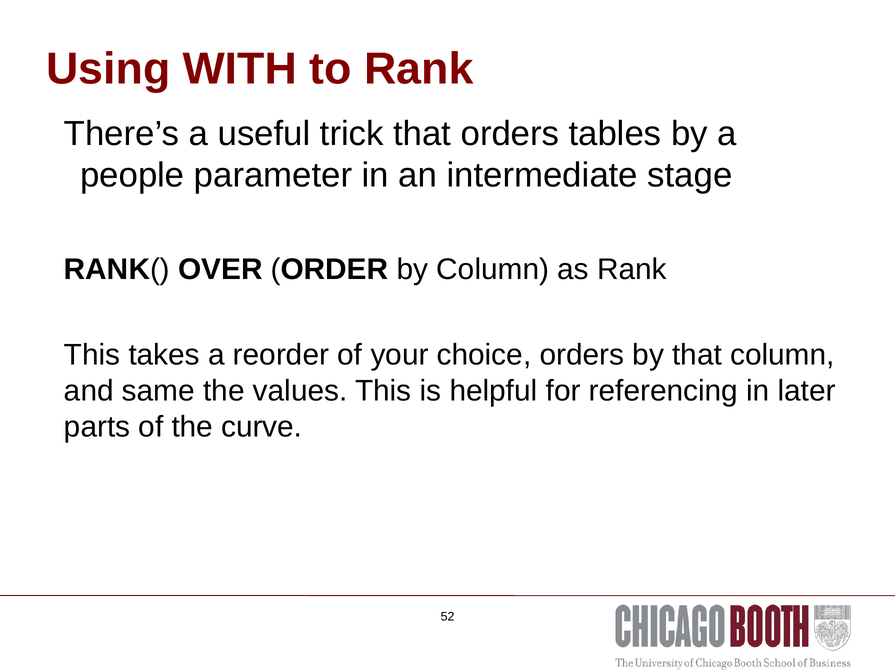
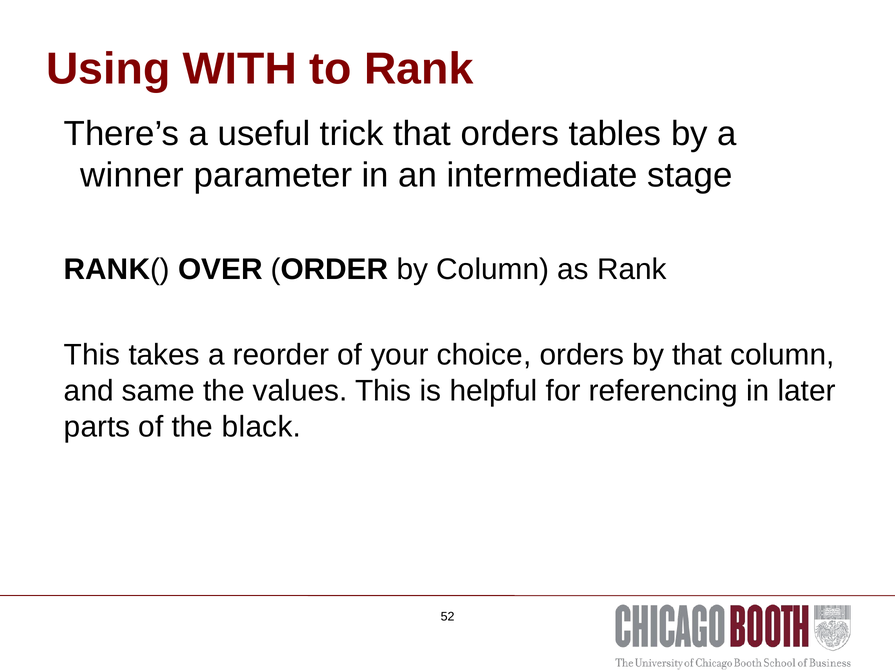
people: people -> winner (132, 175)
curve: curve -> black (261, 427)
